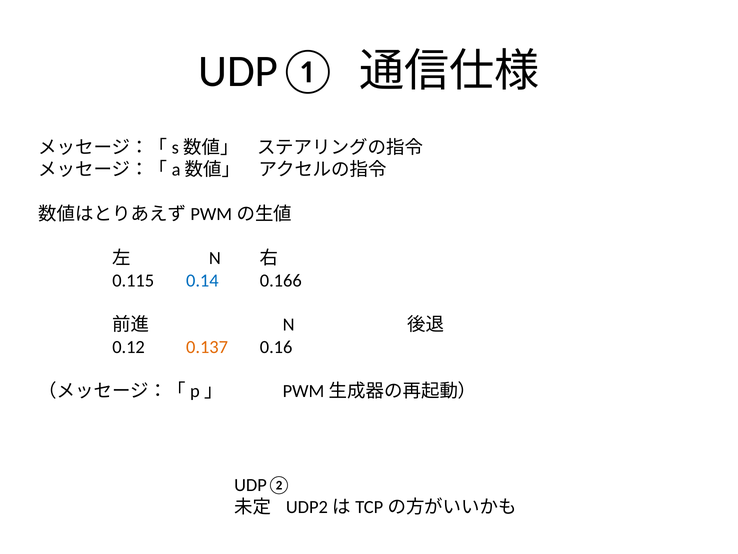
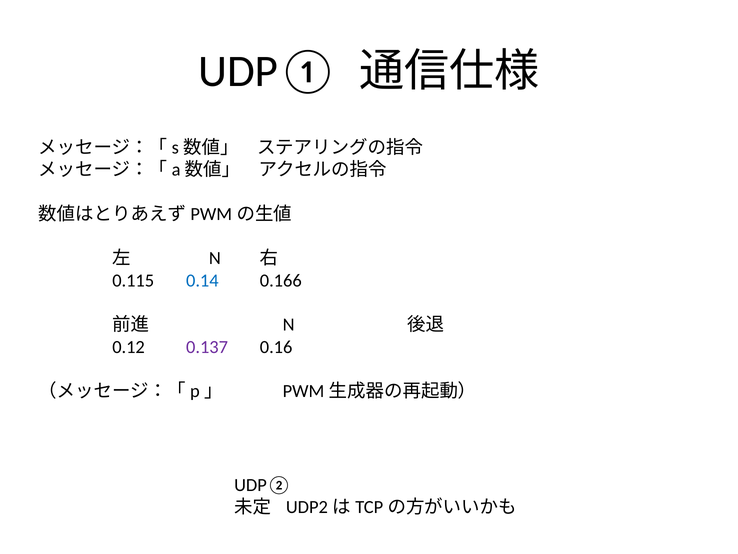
0.137 colour: orange -> purple (207, 347)
